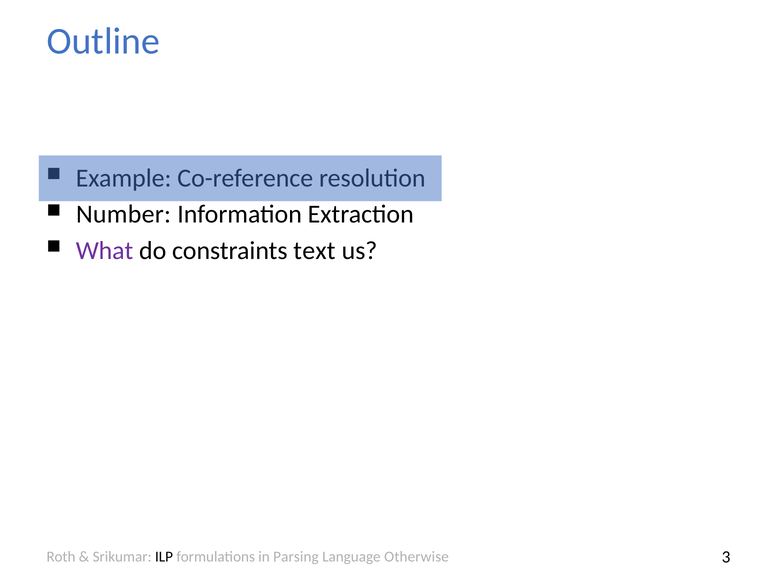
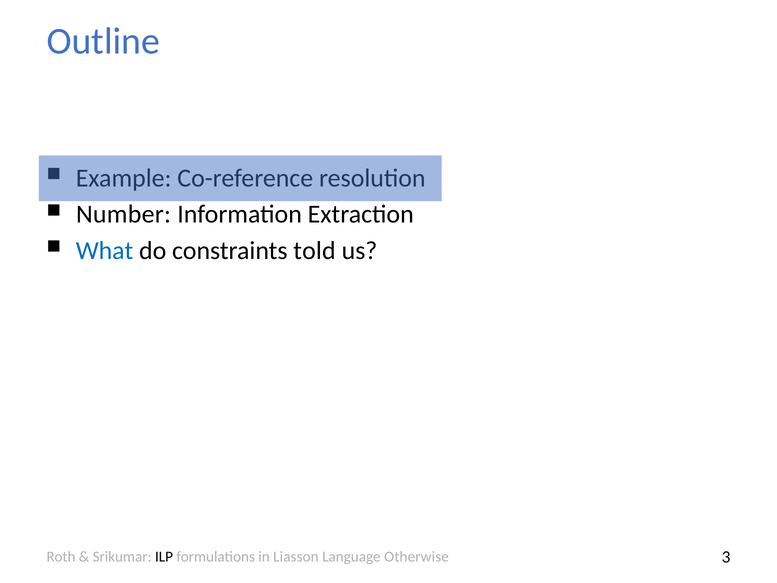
What colour: purple -> blue (104, 250)
text: text -> told (314, 250)
Parsing: Parsing -> Liasson (296, 557)
